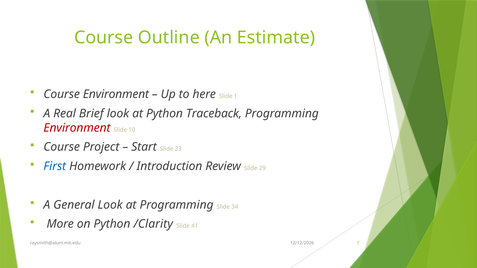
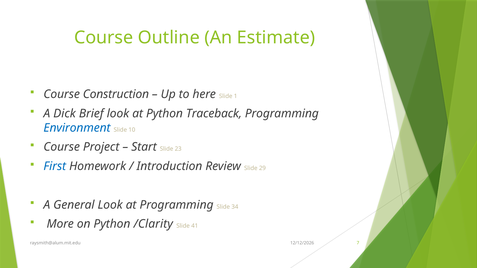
Course Environment: Environment -> Construction (116, 94)
Real: Real -> Dick (65, 114)
Environment colour: red -> blue (77, 128)
